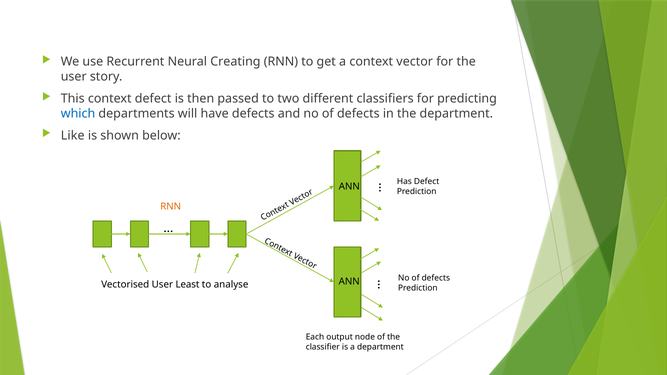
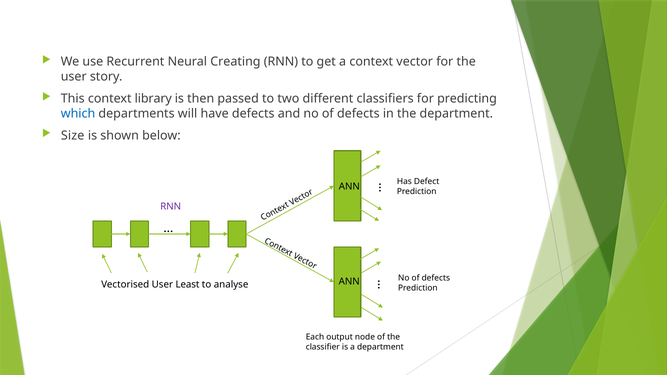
context defect: defect -> library (153, 99)
Like: Like -> Size (73, 136)
RNN colour: orange -> purple (171, 207)
